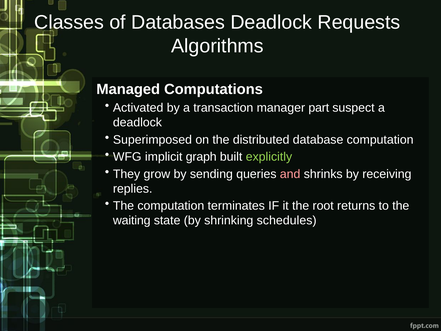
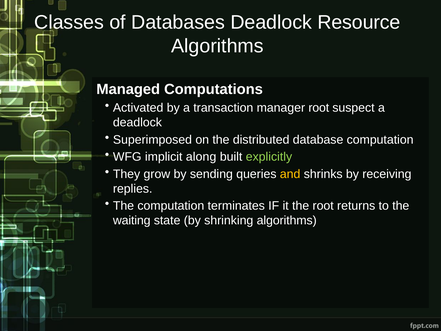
Requests: Requests -> Resource (359, 22)
manager part: part -> root (319, 108)
graph: graph -> along (201, 157)
and colour: pink -> yellow (290, 174)
shrinking schedules: schedules -> algorithms (287, 220)
